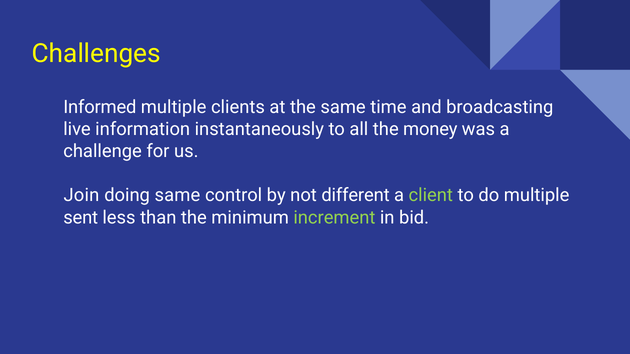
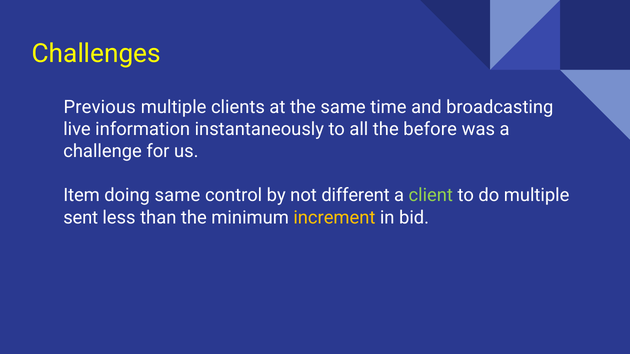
Informed: Informed -> Previous (100, 107)
money: money -> before (430, 129)
Join: Join -> Item (82, 196)
increment colour: light green -> yellow (334, 218)
